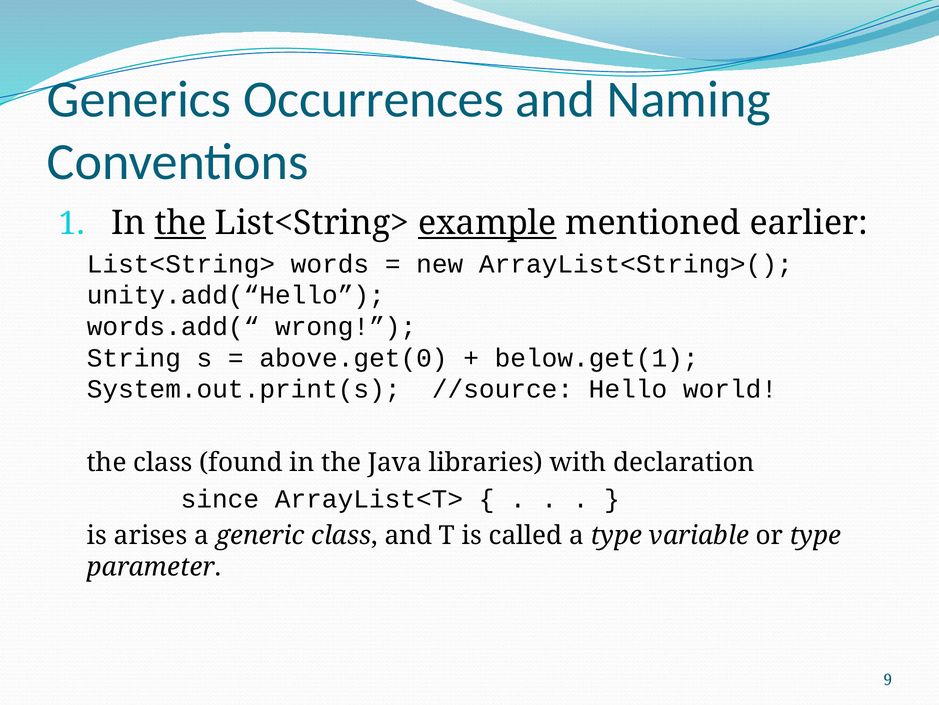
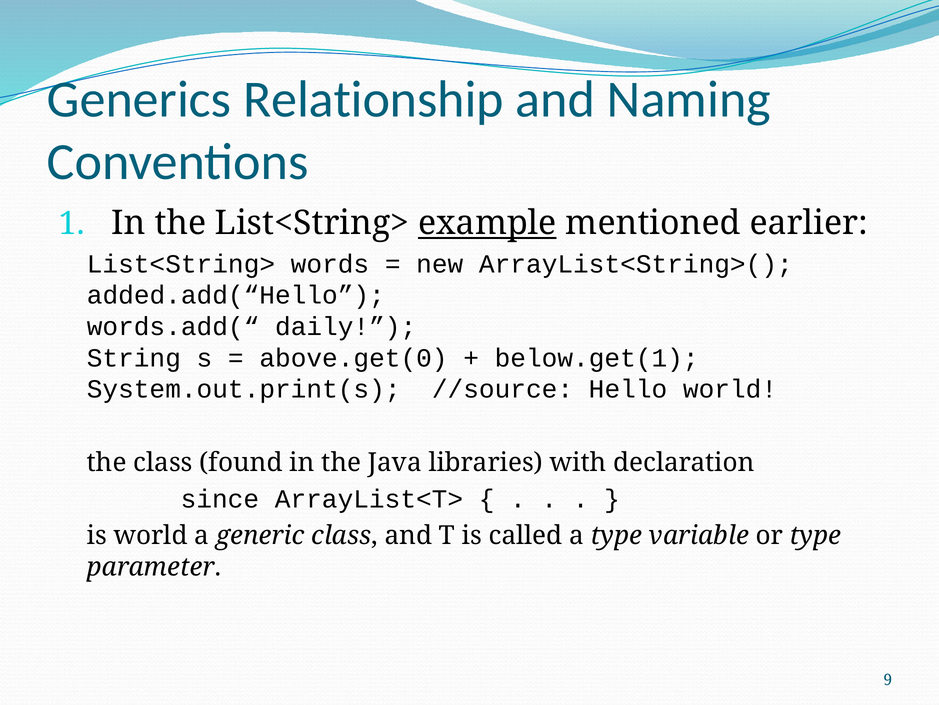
Occurrences: Occurrences -> Relationship (373, 99)
the underline: present -> none (180, 223)
unity.add(“Hello: unity.add(“Hello -> added.add(“Hello (236, 295)
wrong: wrong -> daily (346, 326)
is arises: arises -> world (151, 535)
